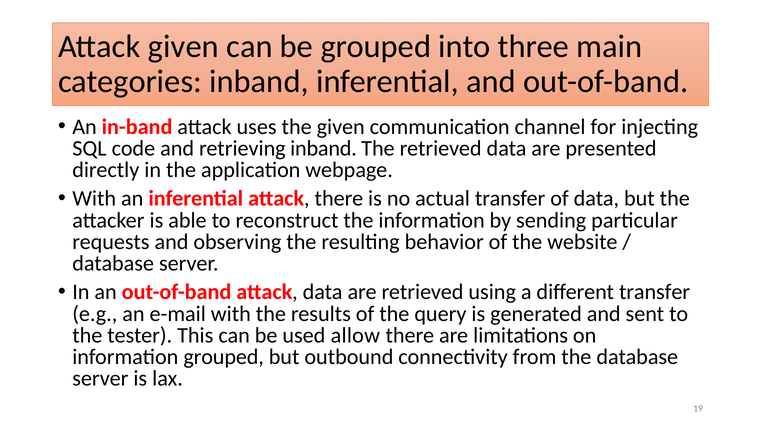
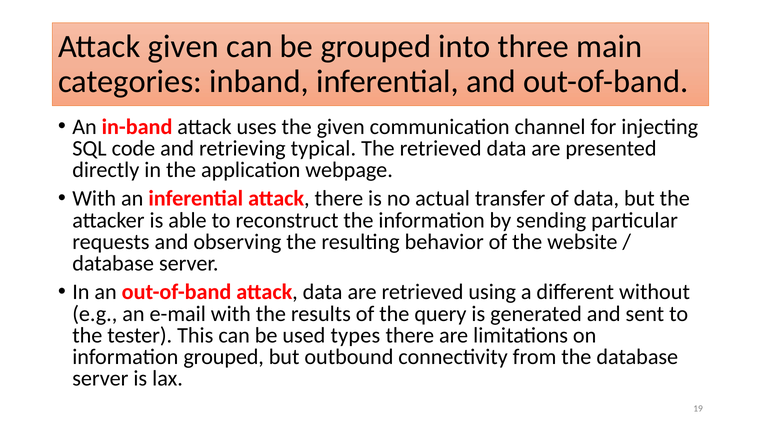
retrieving inband: inband -> typical (323, 148)
different transfer: transfer -> without (654, 292)
allow: allow -> types (355, 335)
